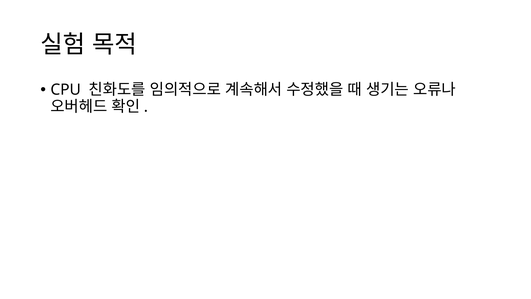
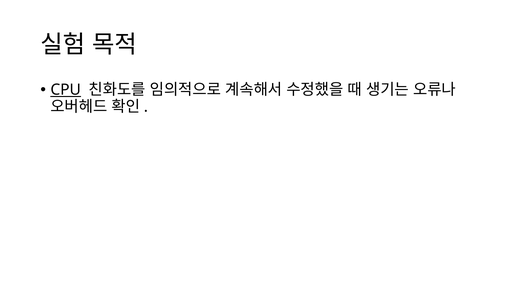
CPU underline: none -> present (66, 90)
